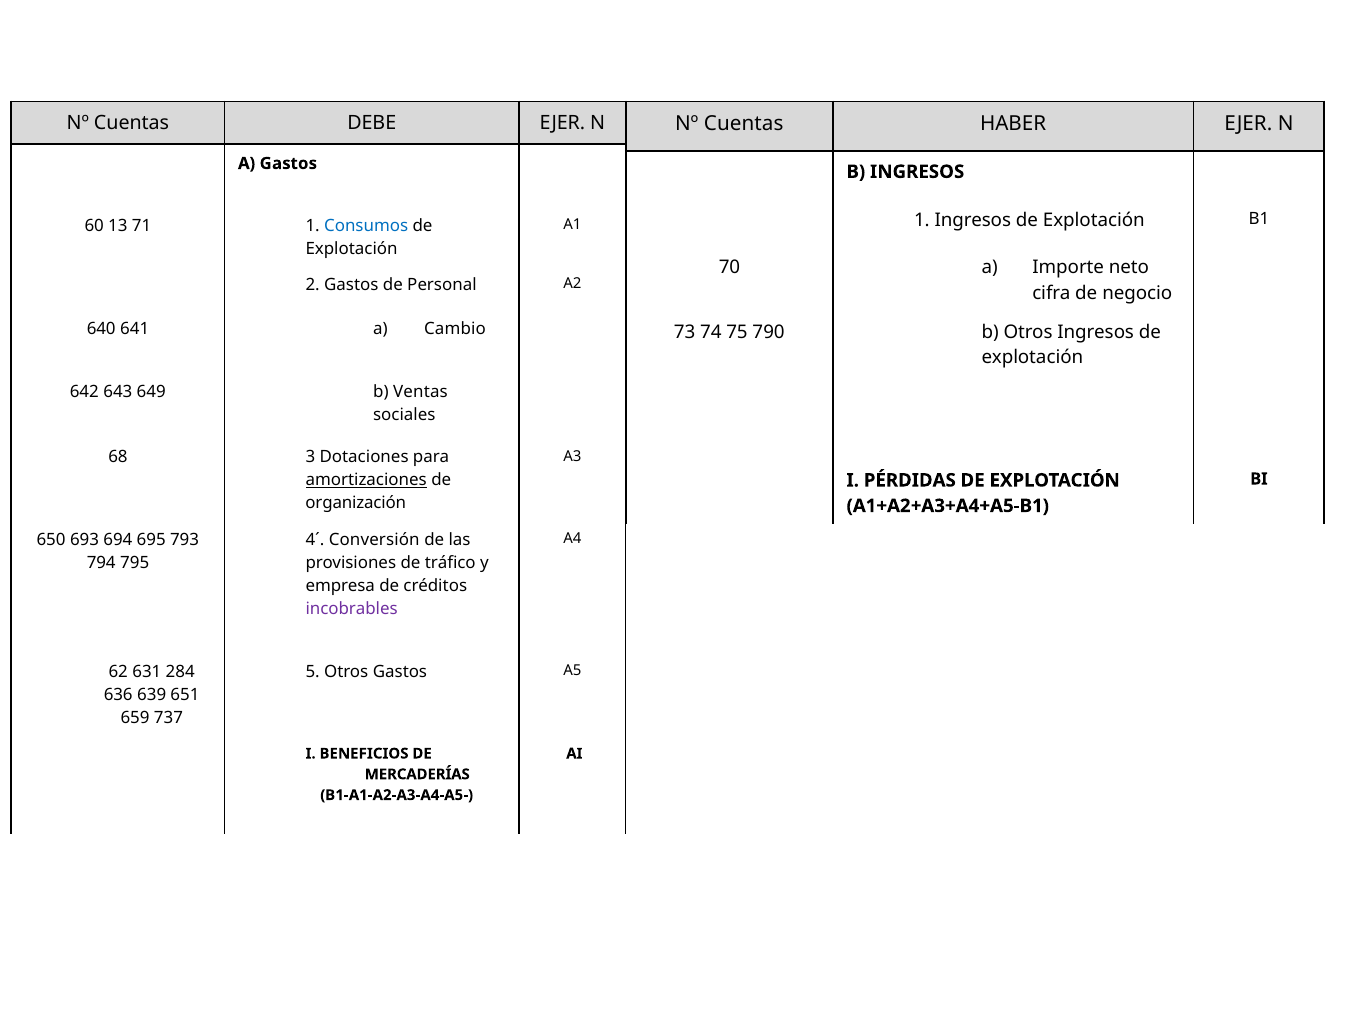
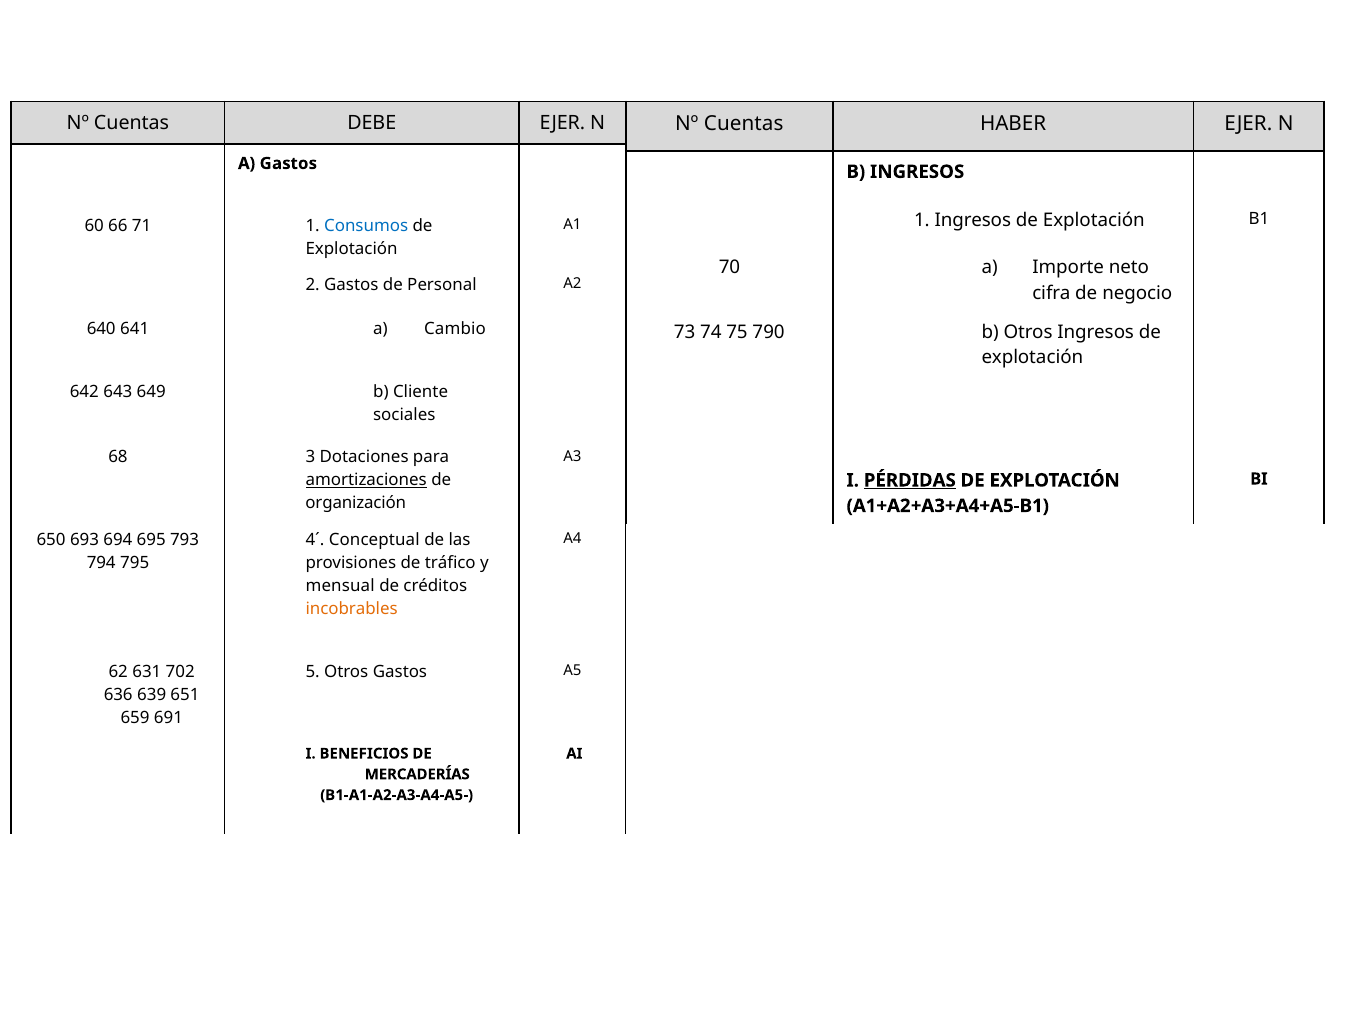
13: 13 -> 66 (118, 226)
Ventas: Ventas -> Cliente (421, 392)
PÉRDIDAS underline: none -> present (910, 480)
Conversión: Conversión -> Conceptual (374, 540)
empresa: empresa -> mensual (340, 586)
incobrables colour: purple -> orange (352, 609)
284: 284 -> 702 (180, 672)
737: 737 -> 691 (169, 718)
